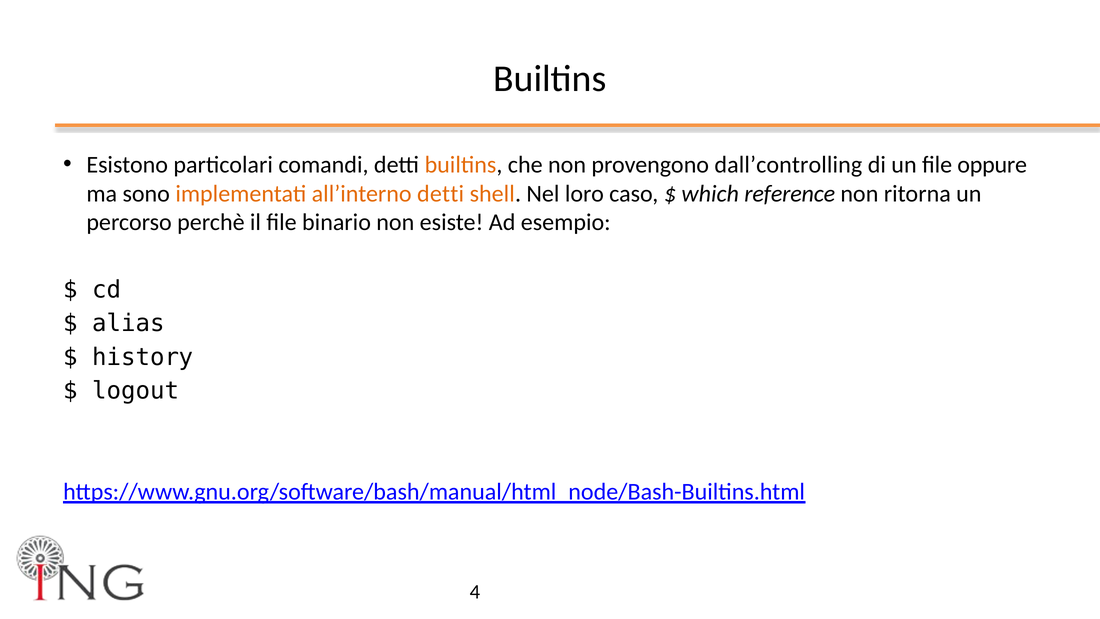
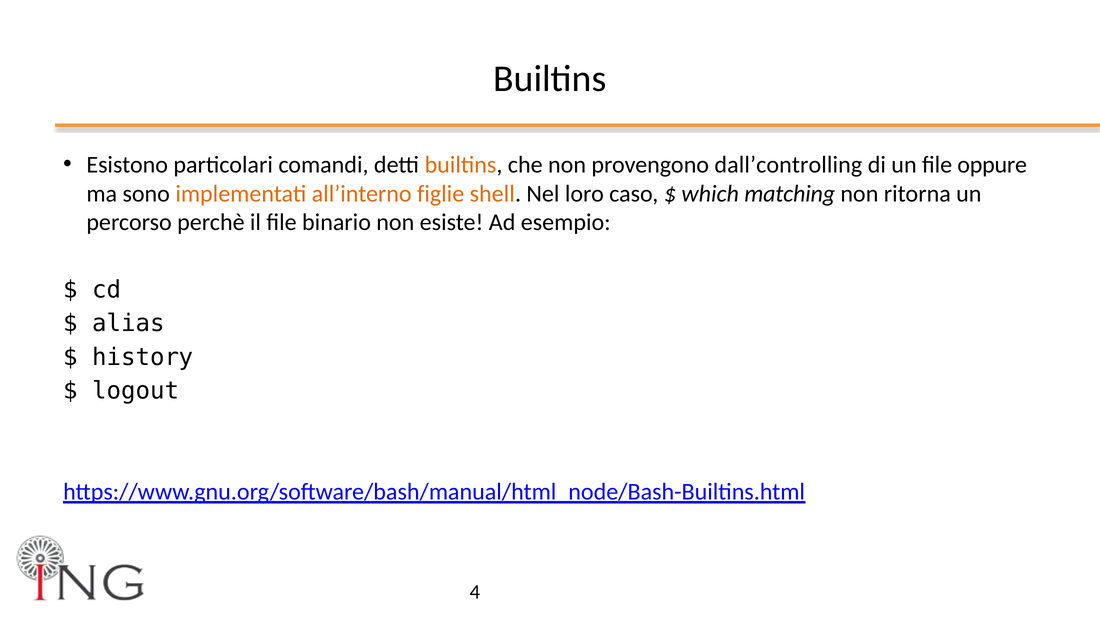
all’interno detti: detti -> figlie (441, 193)
reference: reference -> matching (790, 193)
